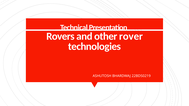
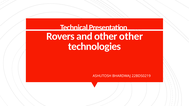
other rover: rover -> other (131, 36)
